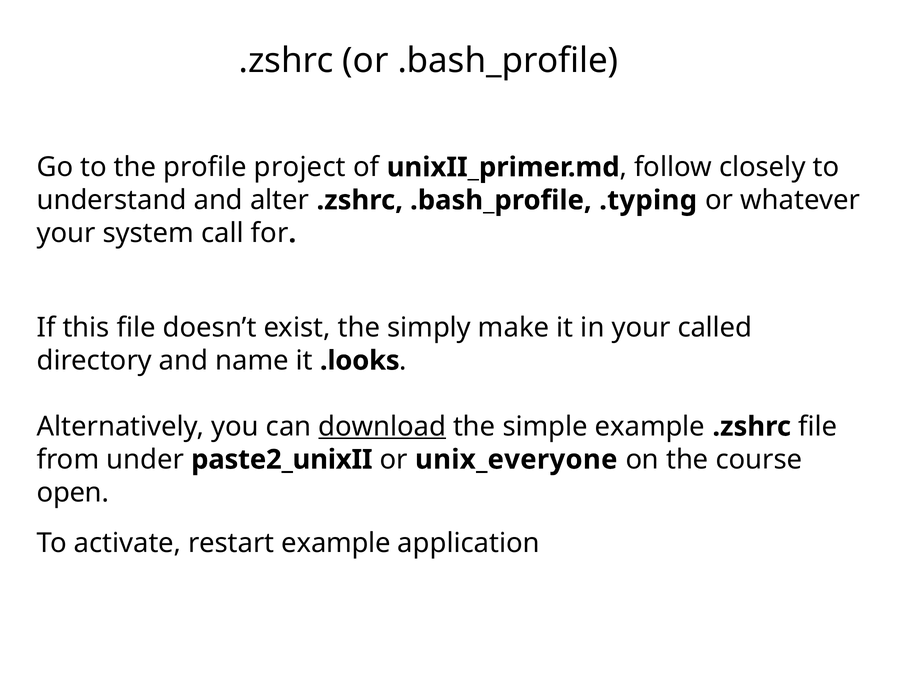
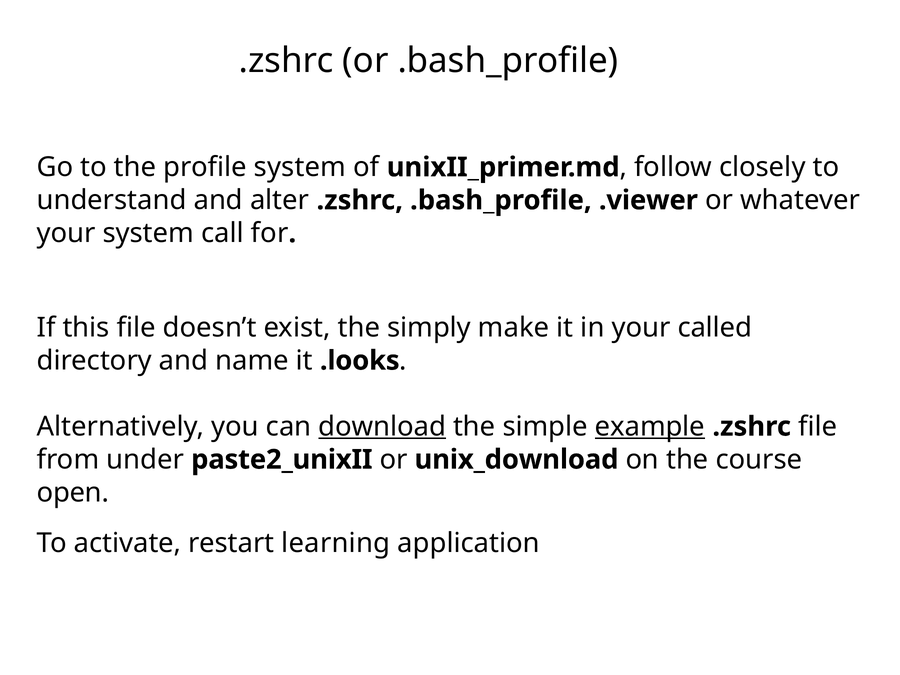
profile project: project -> system (300, 167)
.typing: .typing -> .viewer (648, 200)
example underline: none -> present (650, 427)
unix_everyone: unix_everyone -> unix_download (516, 460)
restart example: example -> learning (336, 543)
